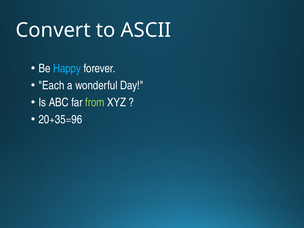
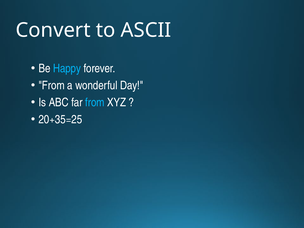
Each: Each -> From (52, 85)
from colour: light green -> light blue (95, 102)
20+35=96: 20+35=96 -> 20+35=25 (60, 119)
